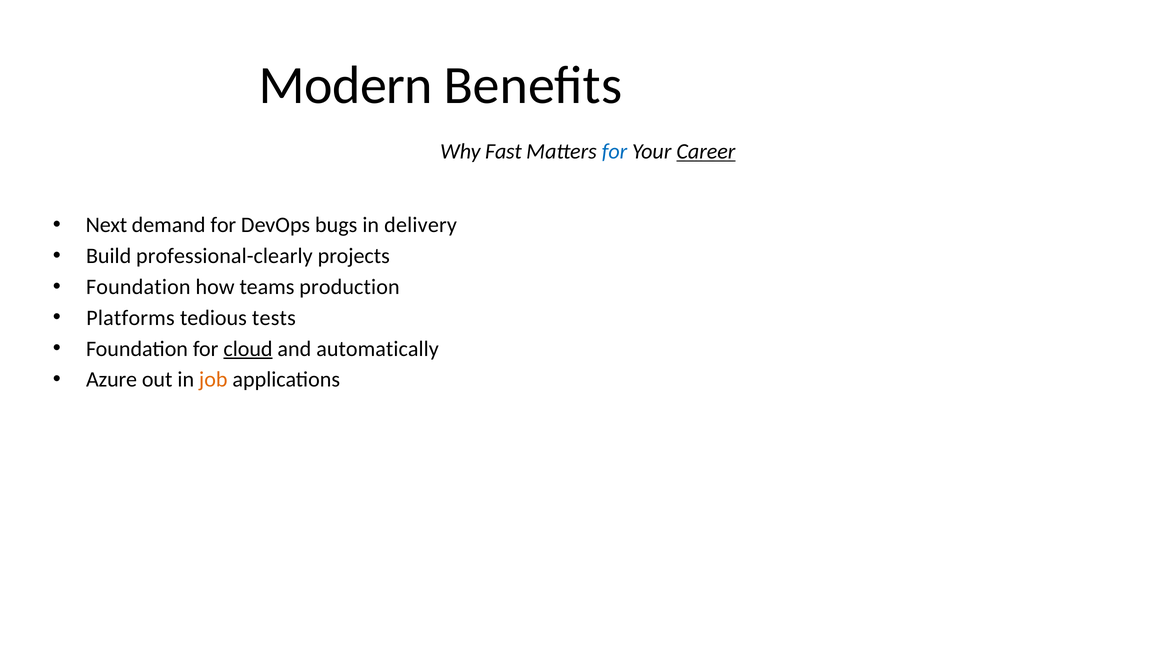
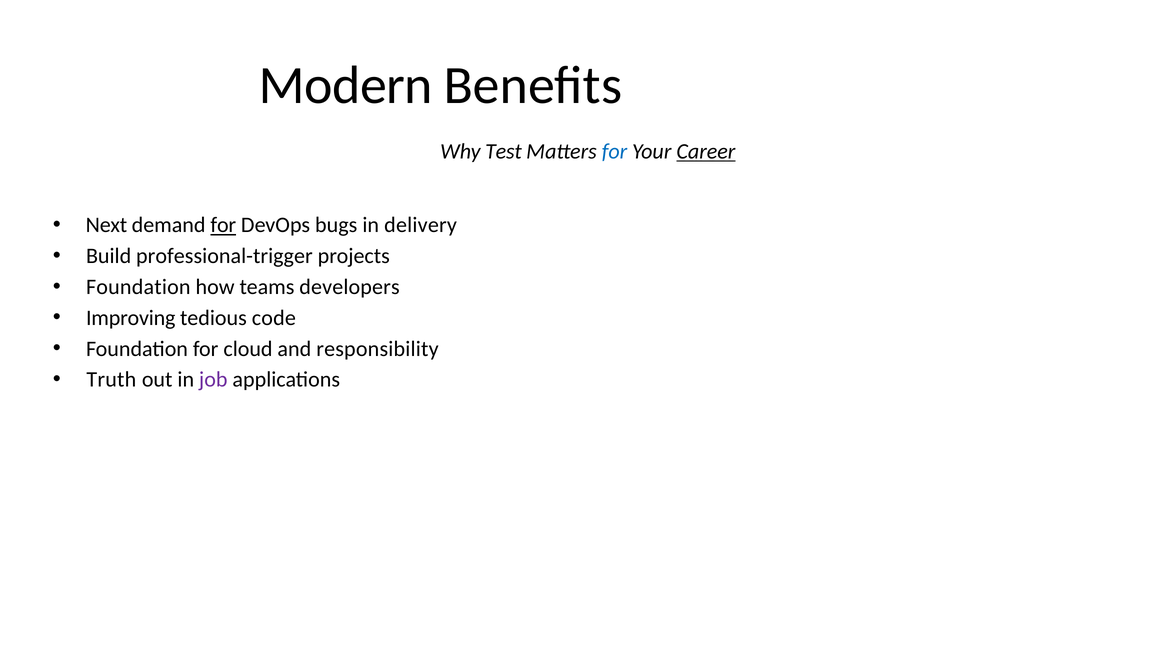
Fast: Fast -> Test (503, 151)
for underline: none -> present (223, 225)
professional-clearly: professional-clearly -> professional-trigger (224, 256)
production: production -> developers (349, 287)
Platforms: Platforms -> Improving (131, 318)
tests: tests -> code (274, 318)
cloud underline: present -> none (248, 349)
automatically: automatically -> responsibility (377, 349)
Azure: Azure -> Truth (111, 379)
job colour: orange -> purple (213, 379)
